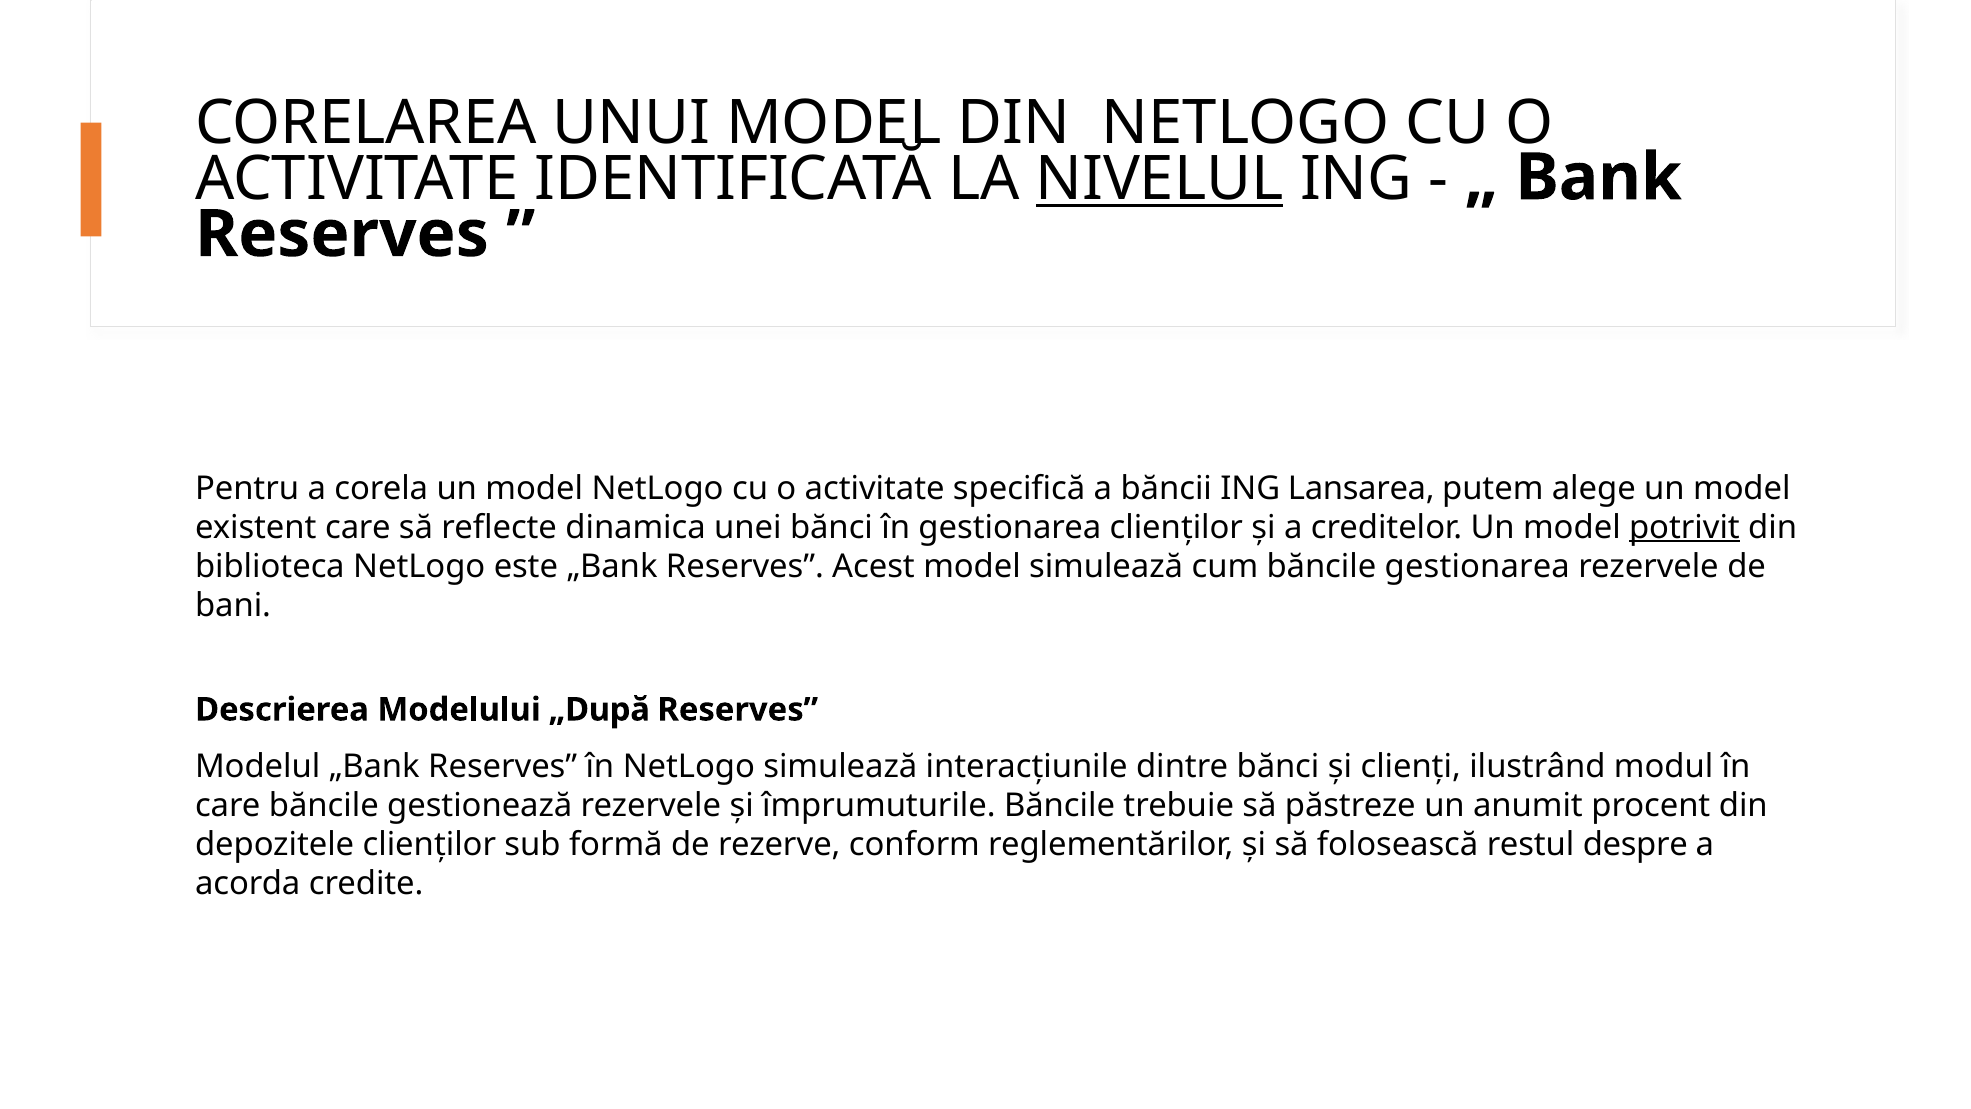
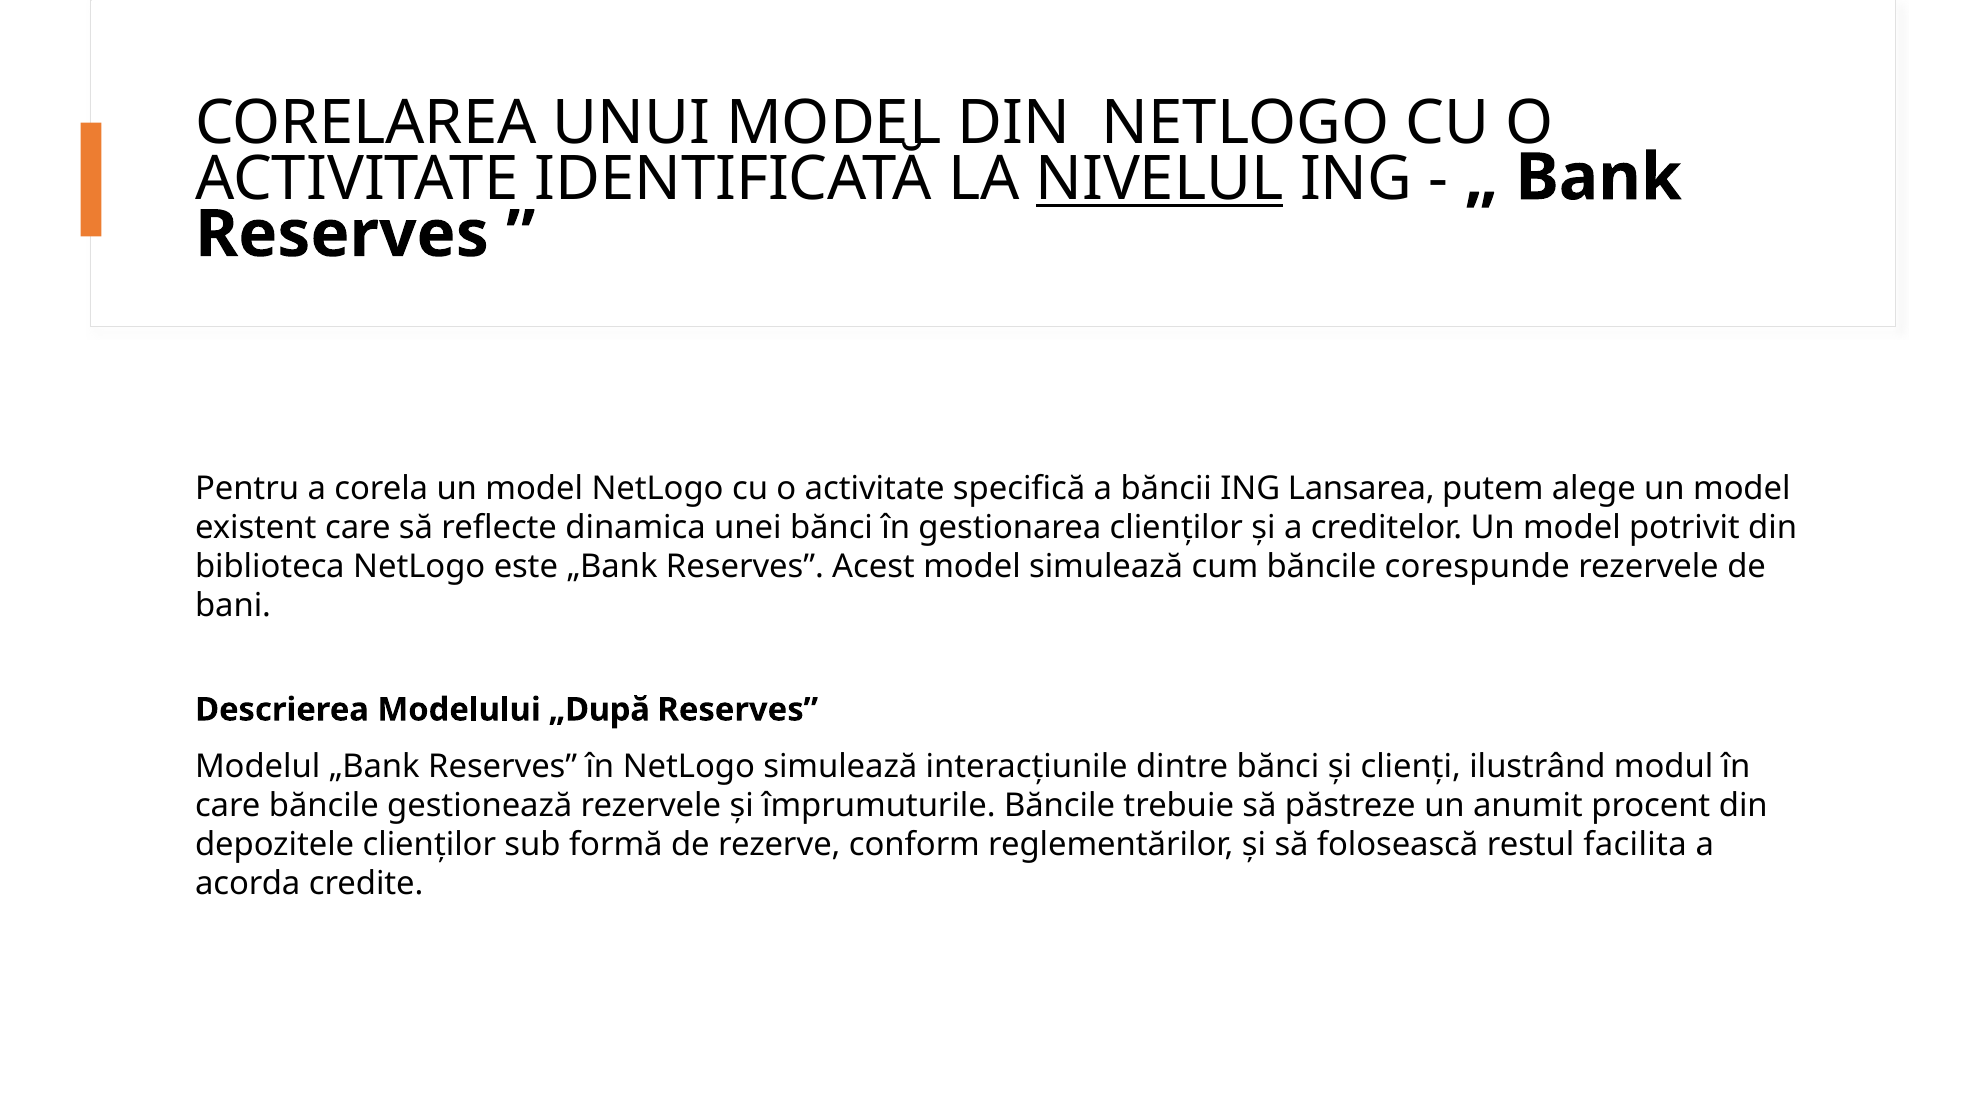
potrivit underline: present -> none (1684, 527)
băncile gestionarea: gestionarea -> corespunde (1477, 566)
despre: despre -> facilita (1635, 845)
